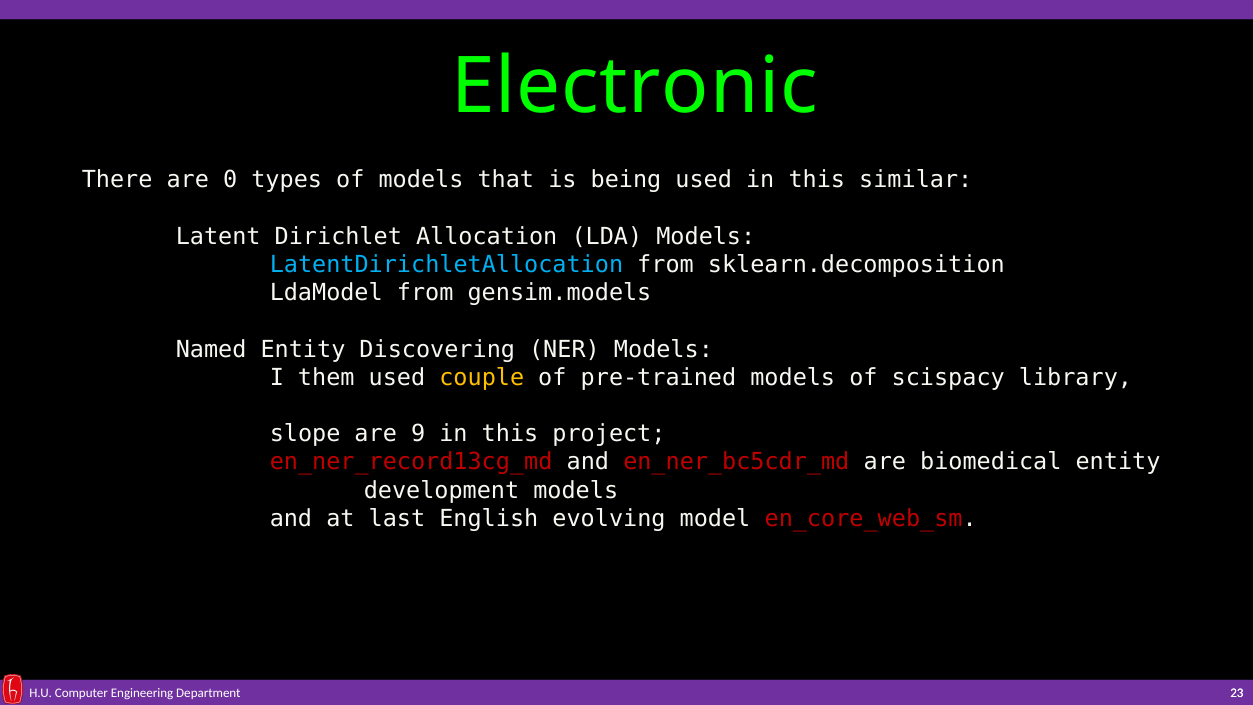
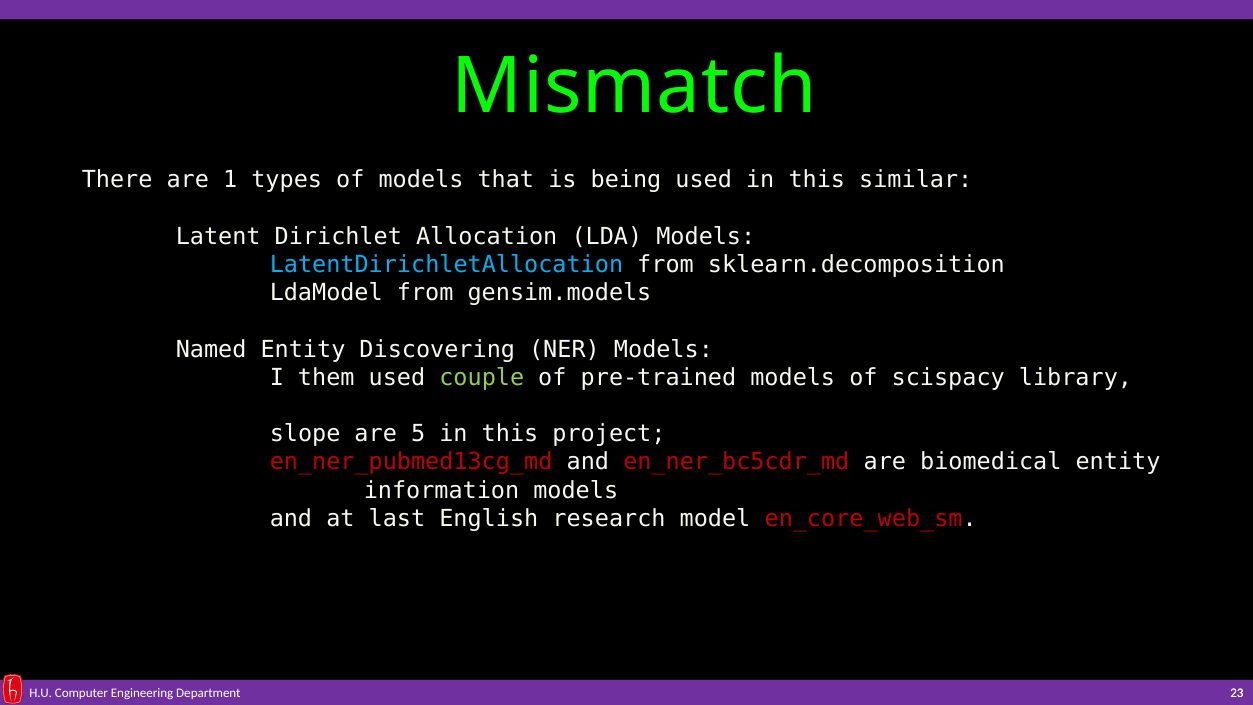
Electronic: Electronic -> Mismatch (634, 87)
0: 0 -> 1 (230, 180)
couple colour: yellow -> light green (482, 377)
9: 9 -> 5 (418, 434)
en_ner_record13cg_md: en_ner_record13cg_md -> en_ner_pubmed13cg_md (411, 462)
development: development -> information (442, 490)
evolving: evolving -> research (609, 518)
